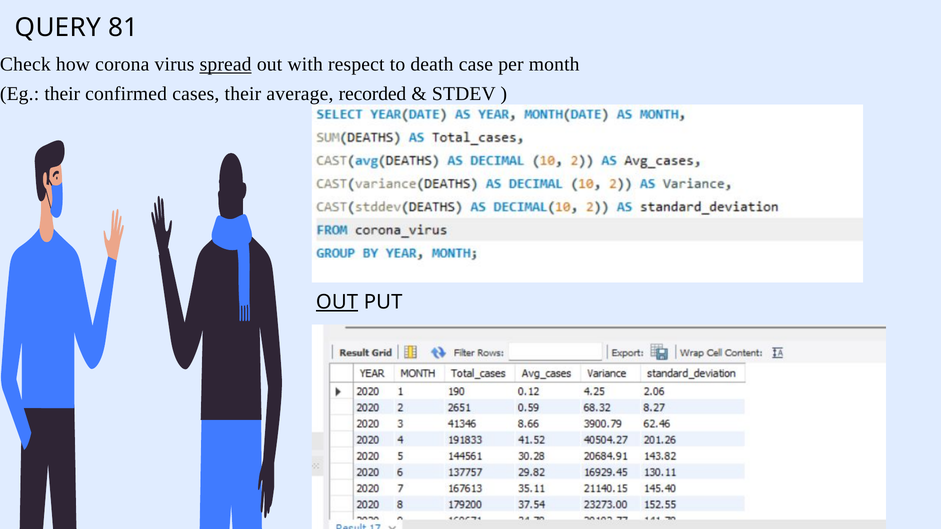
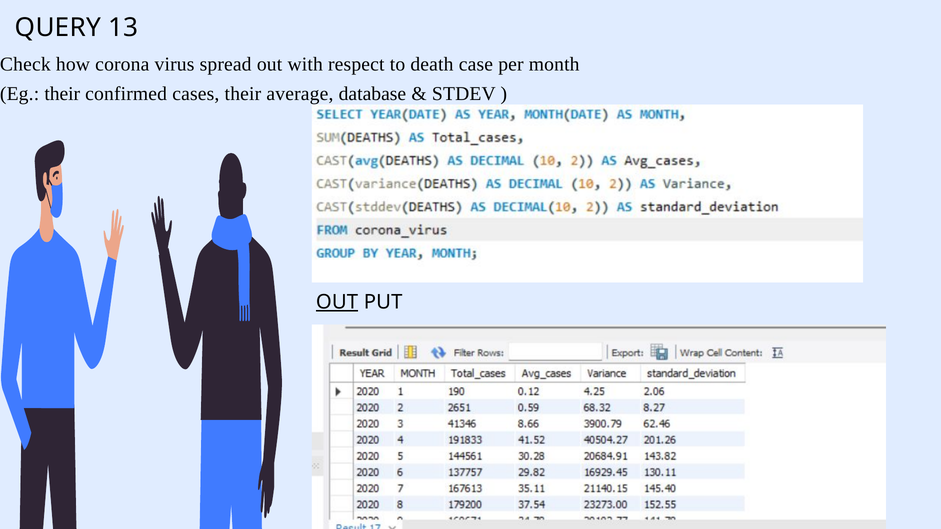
81: 81 -> 13 (123, 28)
spread underline: present -> none (226, 65)
recorded: recorded -> database (372, 94)
